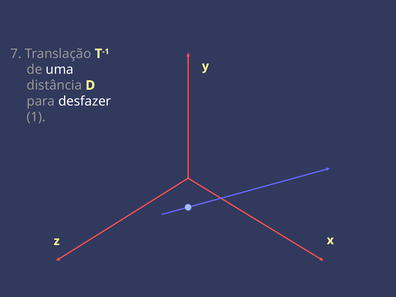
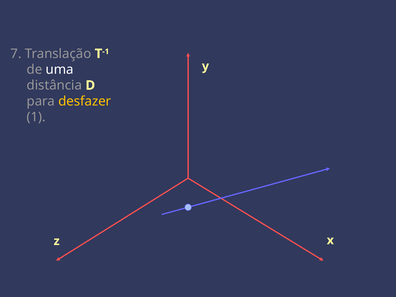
desfazer colour: white -> yellow (85, 101)
